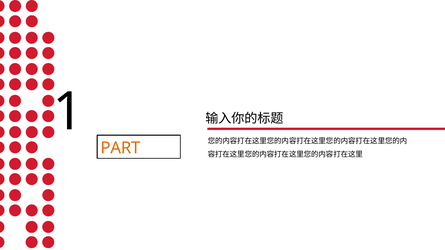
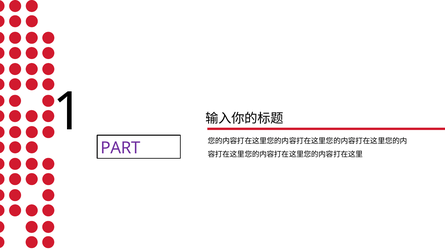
PART colour: orange -> purple (120, 148)
